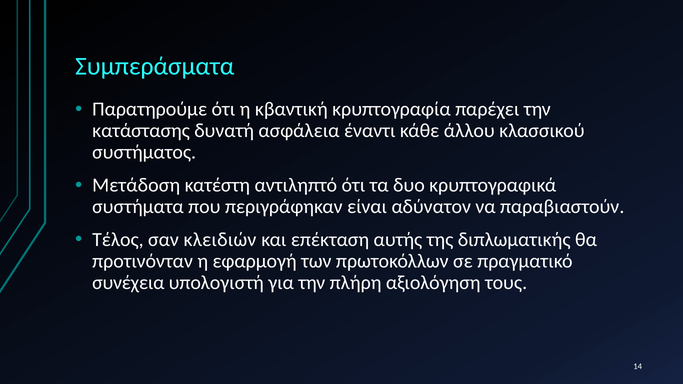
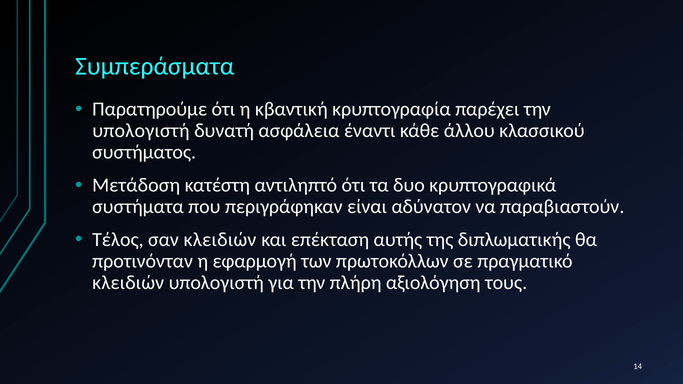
κατάστασης: κατάστασης -> υπολογιστή (141, 131)
συνέχεια: συνέχεια -> κλειδιών (128, 283)
